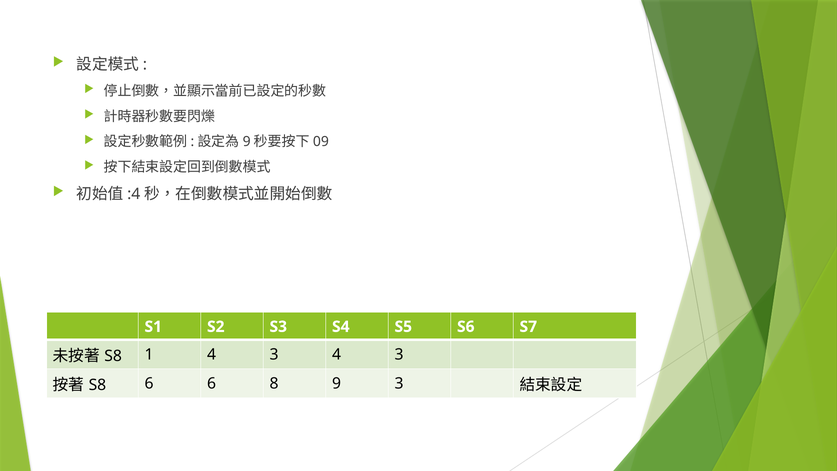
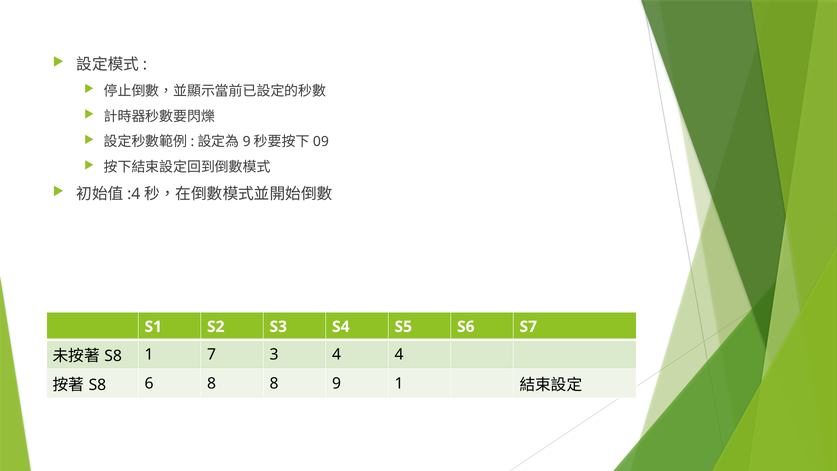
1 4: 4 -> 7 (211, 354)
3 4 3: 3 -> 4 (399, 354)
6 6: 6 -> 8 (211, 383)
9 3: 3 -> 1 (399, 383)
